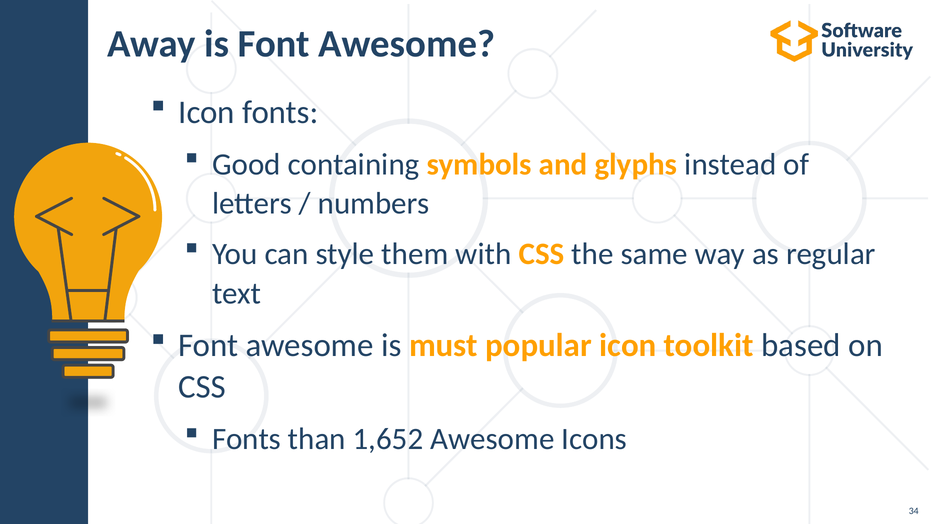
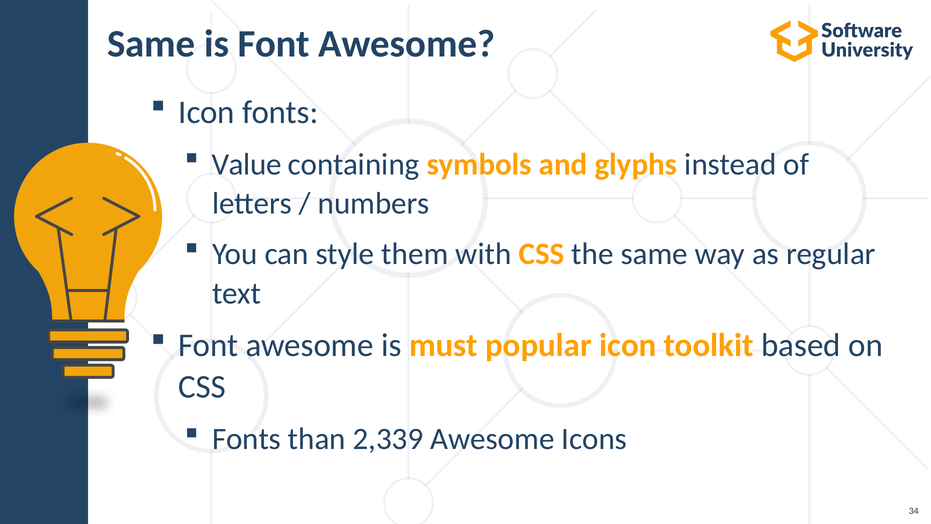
Away: Away -> Same (151, 44)
Good: Good -> Value (247, 164)
1,652: 1,652 -> 2,339 (388, 439)
